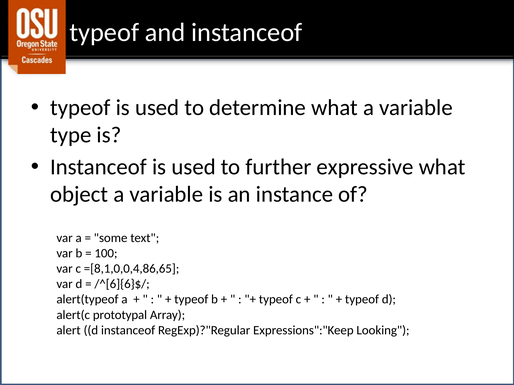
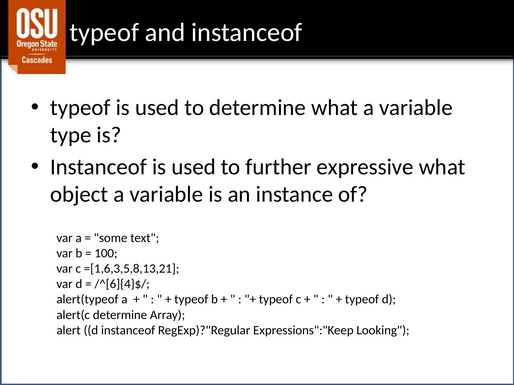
=[8,1,0,0,4,86,65: =[8,1,0,0,4,86,65 -> =[1,6,3,5,8,13,21 (132, 269)
/^[6]{6}$/: /^[6]{6}$/ -> /^[6]{4}$/ (122, 284)
alert(c prototypal: prototypal -> determine (120, 315)
